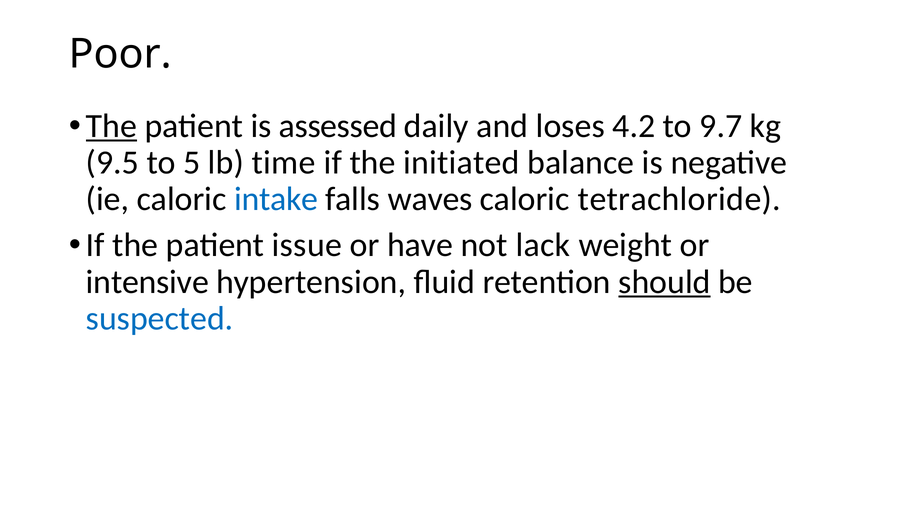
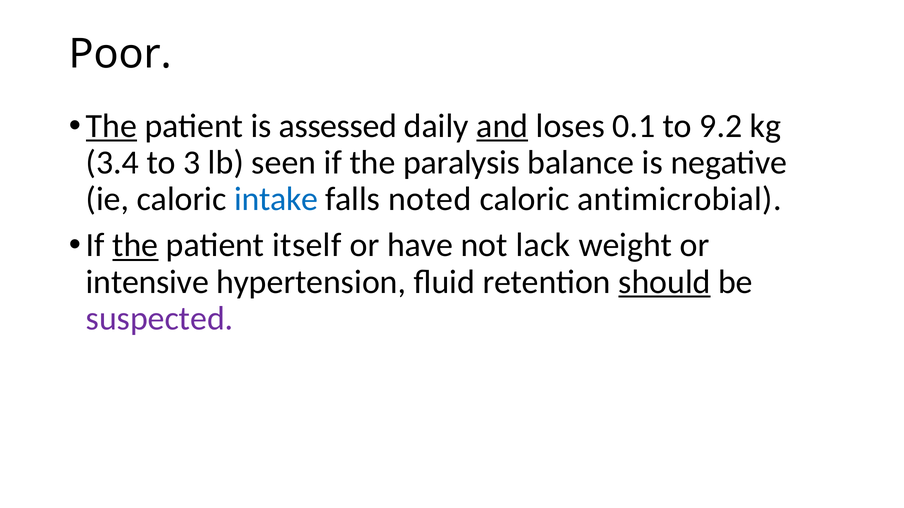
and underline: none -> present (502, 126)
4.2: 4.2 -> 0.1 (634, 126)
9.7: 9.7 -> 9.2 (721, 126)
9.5: 9.5 -> 3.4 (112, 163)
5: 5 -> 3 (192, 163)
time: time -> seen (284, 163)
initiated: initiated -> paralysis (462, 163)
waves: waves -> noted (430, 199)
tetrachloride: tetrachloride -> antimicrobial (679, 199)
the underline: none -> present (135, 246)
issue: issue -> itself (307, 246)
suspected colour: blue -> purple (160, 319)
